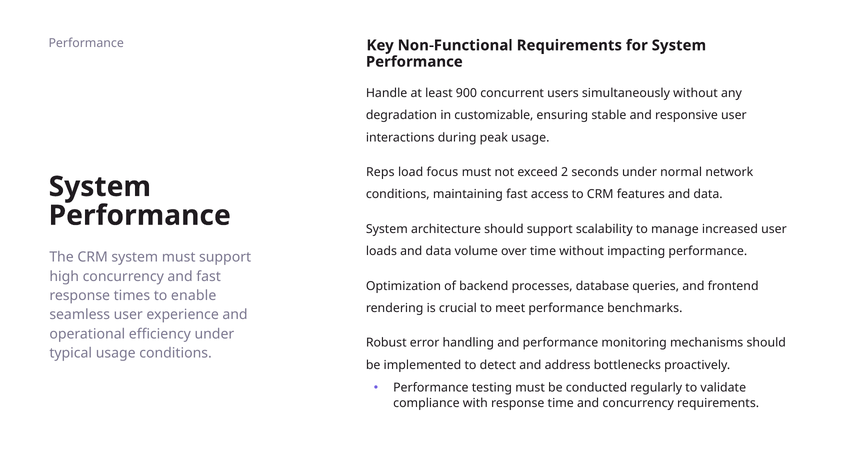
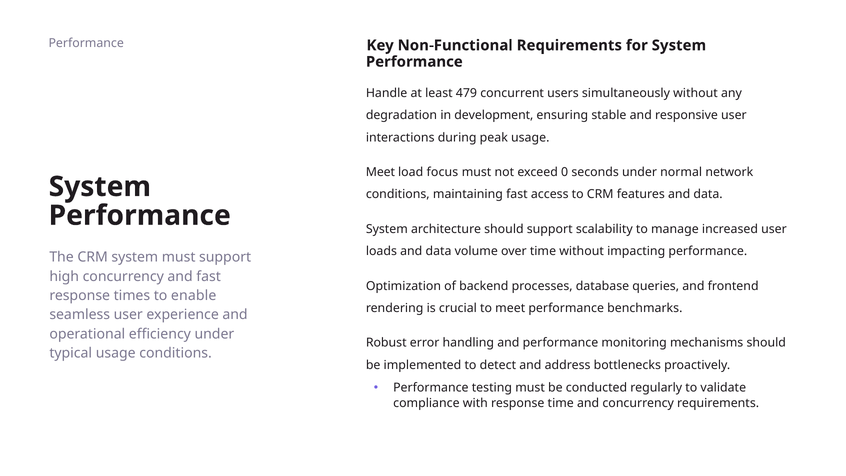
900: 900 -> 479 (466, 93)
customizable: customizable -> development (494, 115)
Reps: Reps -> Meet (380, 172)
2: 2 -> 0 (565, 172)
